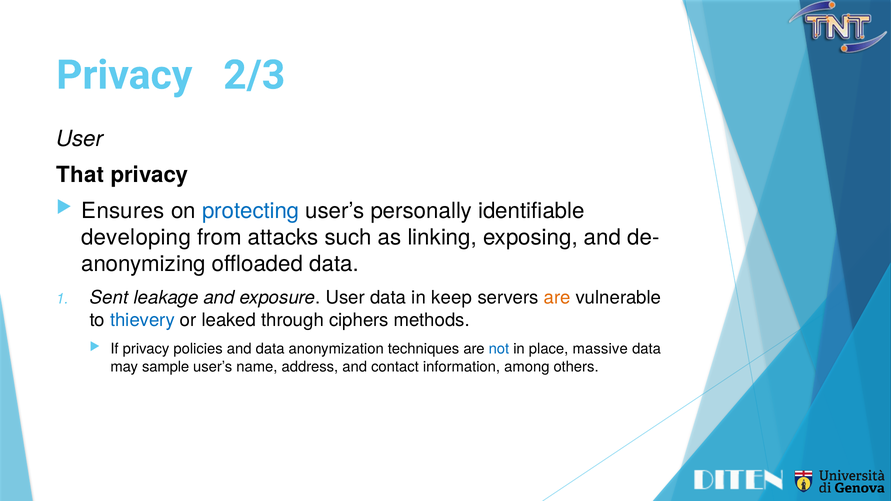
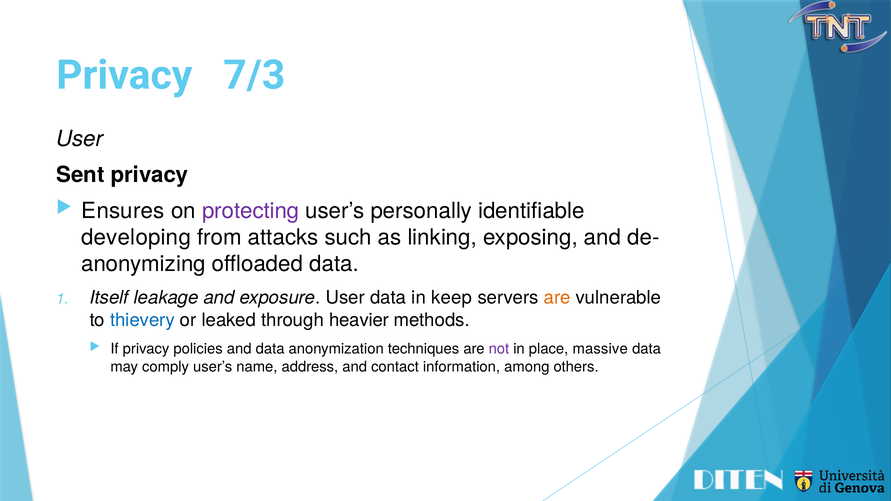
2/3: 2/3 -> 7/3 (254, 75)
That: That -> Sent (80, 175)
protecting colour: blue -> purple (251, 211)
Sent: Sent -> Itself (109, 298)
ciphers: ciphers -> heavier (359, 320)
not colour: blue -> purple (499, 349)
sample: sample -> comply (166, 367)
